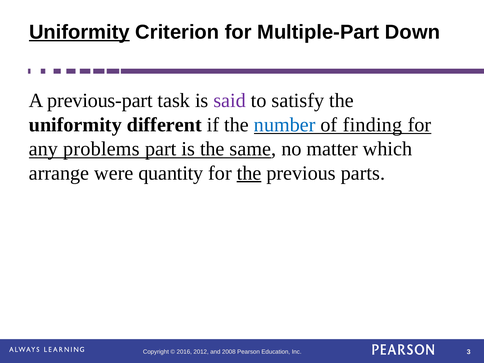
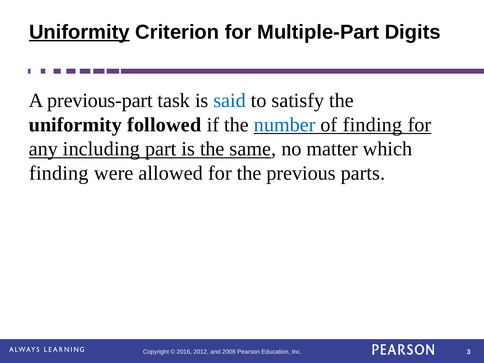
Down: Down -> Digits (413, 32)
said colour: purple -> blue (230, 100)
different: different -> followed (164, 125)
problems: problems -> including (101, 149)
arrange: arrange -> finding (59, 173)
quantity: quantity -> allowed (171, 173)
the underline: present -> none (249, 173)
